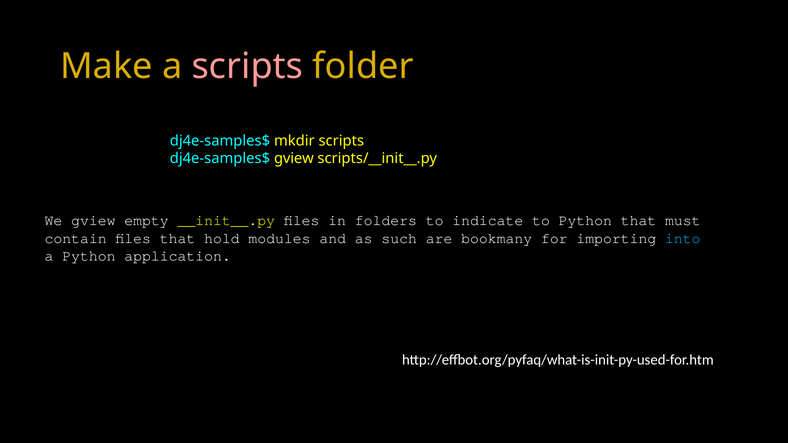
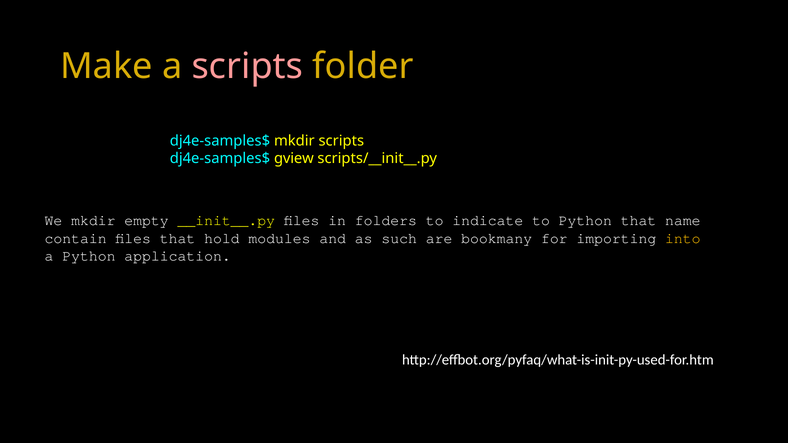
We gview: gview -> mkdir (93, 221)
must: must -> name (683, 221)
into colour: light blue -> yellow (683, 238)
